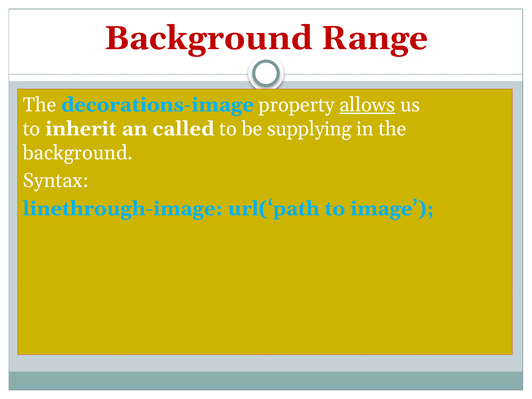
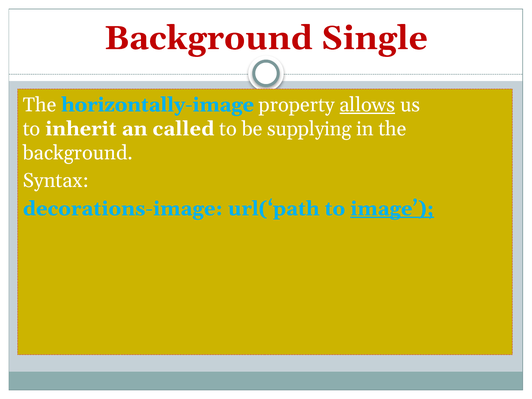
Range: Range -> Single (374, 38)
decorations-image: decorations-image -> horizontally-image (158, 105)
linethrough-image: linethrough-image -> decorations-image (123, 209)
image underline: none -> present (392, 209)
